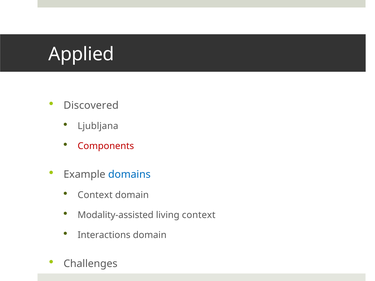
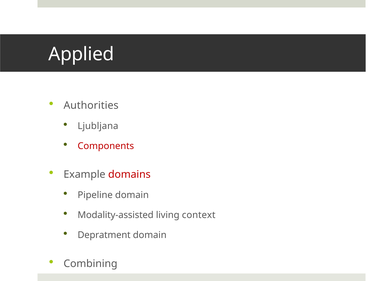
Discovered: Discovered -> Authorities (91, 106)
domains colour: blue -> red (129, 175)
Context: Context -> Pipeline (95, 195)
Interactions: Interactions -> Depratment (104, 235)
Challenges: Challenges -> Combining (90, 264)
